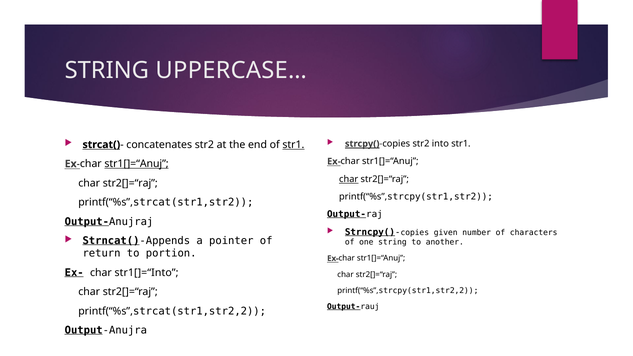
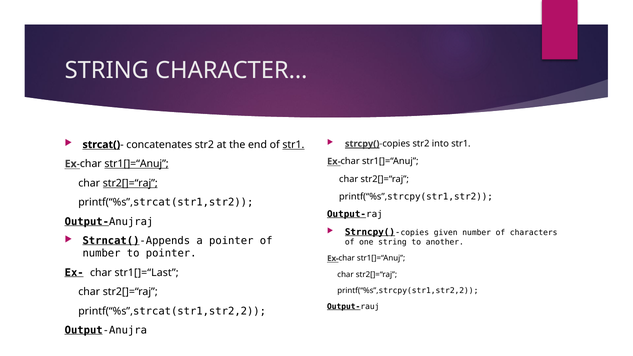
UPPERCASE…: UPPERCASE… -> CHARACTER… (231, 71)
char underline: present -> none (349, 179)
str2[]=“raj underline: none -> present (130, 183)
return: return -> number (102, 254)
to portion: portion -> pointer (171, 254)
str1[]=“Into: str1[]=“Into -> str1[]=“Last (147, 273)
